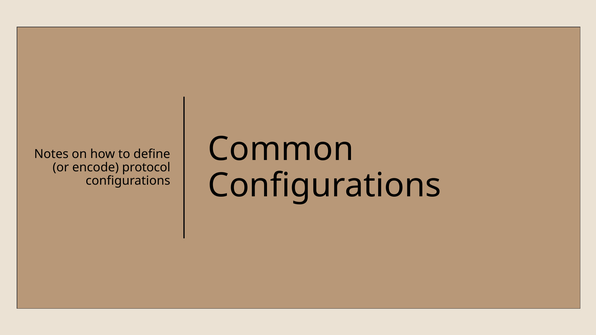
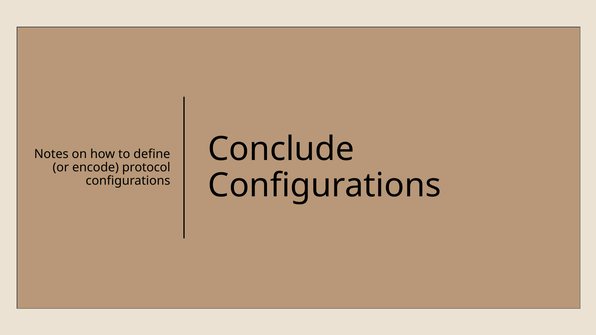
Common: Common -> Conclude (281, 149)
